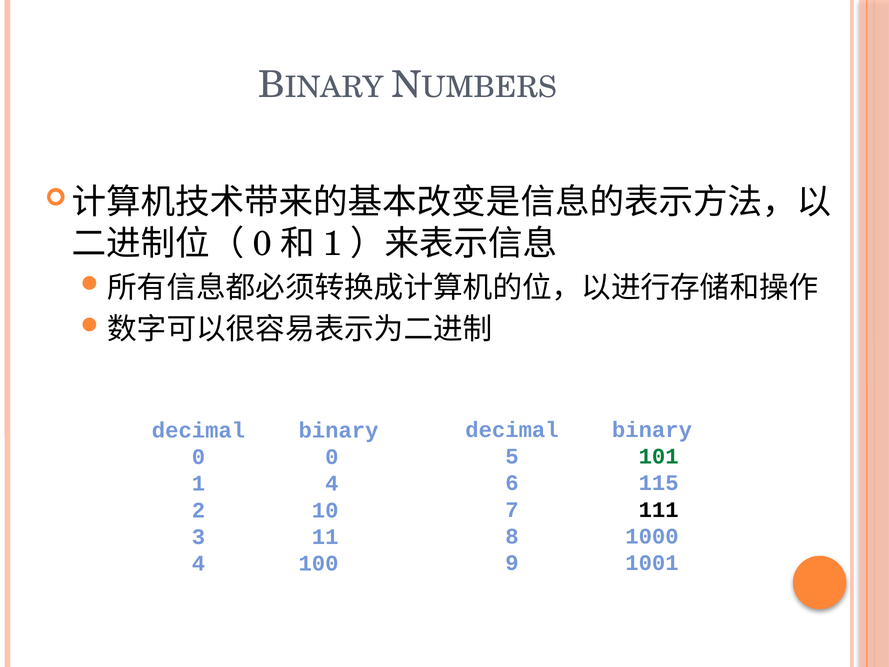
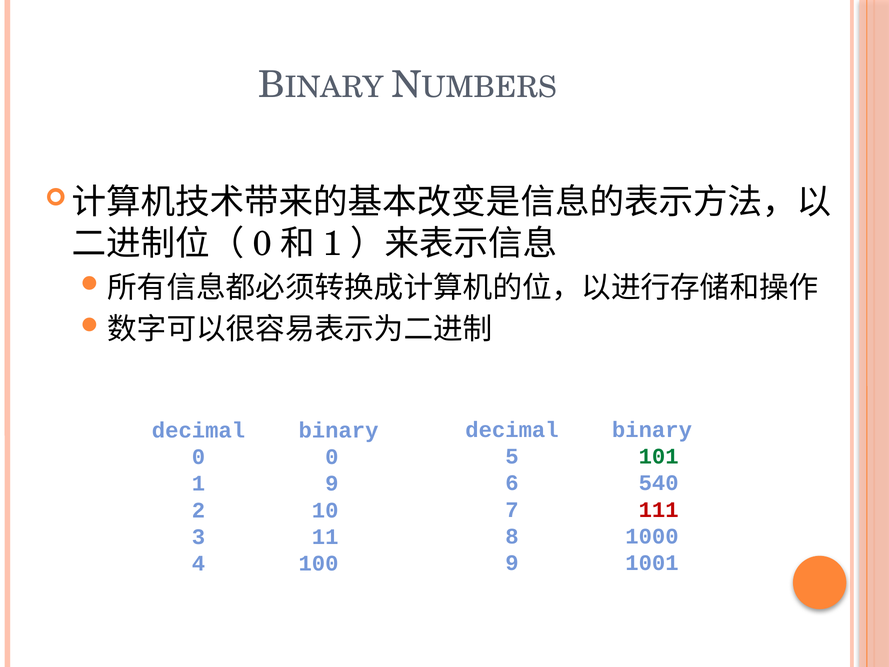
115: 115 -> 540 (659, 483)
1 4: 4 -> 9 (332, 483)
111 colour: black -> red (659, 510)
